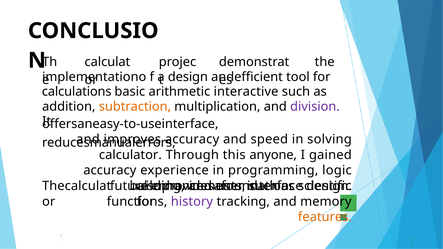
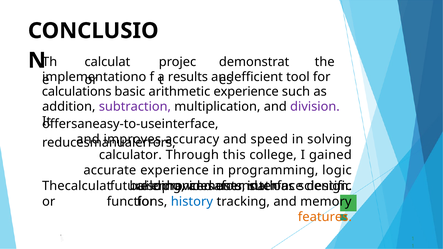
design: design -> results (188, 77)
arithmetic interactive: interactive -> experience (246, 92)
subtraction colour: orange -> purple (135, 107)
anyone: anyone -> college (273, 155)
accuracy: accuracy -> accurate (110, 171)
history colour: purple -> blue (192, 202)
